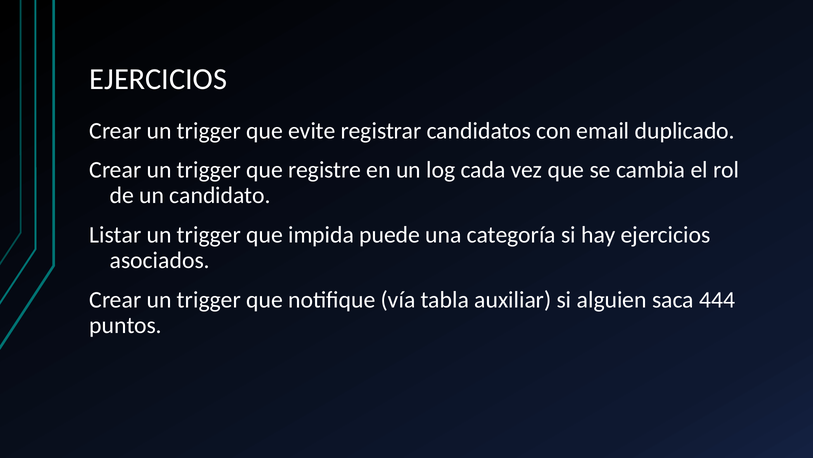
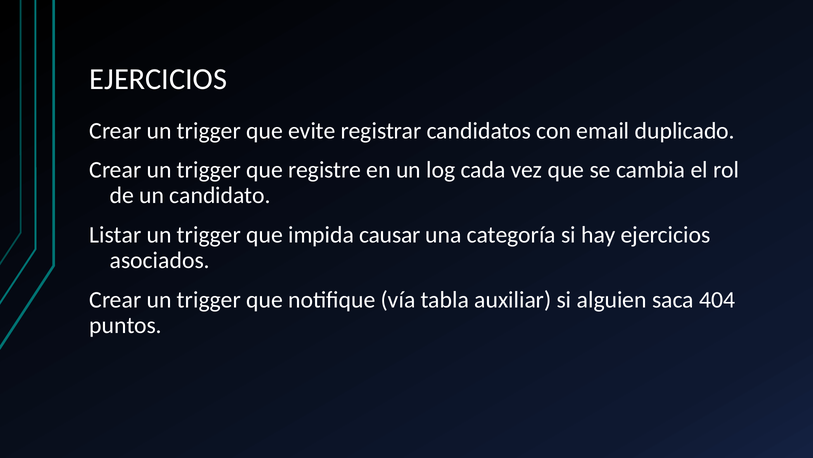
puede: puede -> causar (390, 235)
444: 444 -> 404 (717, 299)
